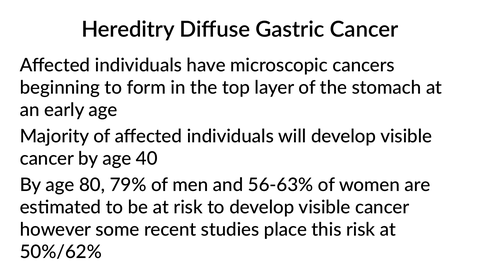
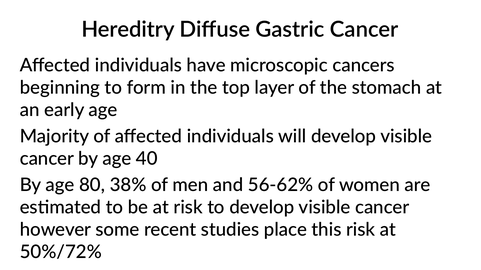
79%: 79% -> 38% (128, 185)
56-63%: 56-63% -> 56-62% (281, 185)
50%/62%: 50%/62% -> 50%/72% (61, 253)
